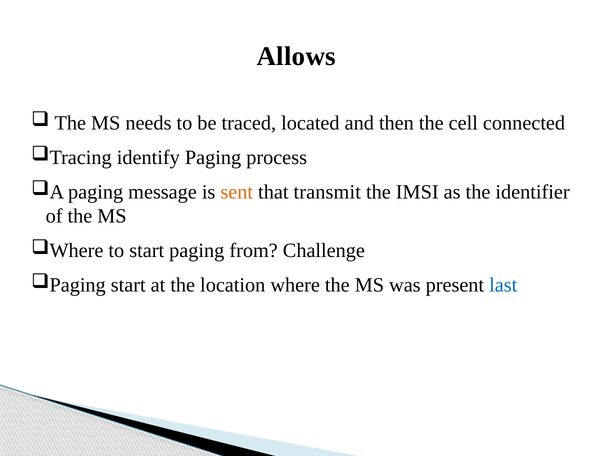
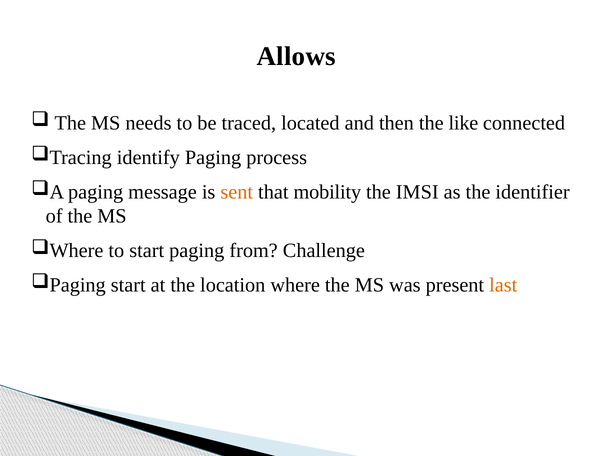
cell: cell -> like (463, 123)
transmit: transmit -> mobility (327, 192)
last colour: blue -> orange (503, 285)
